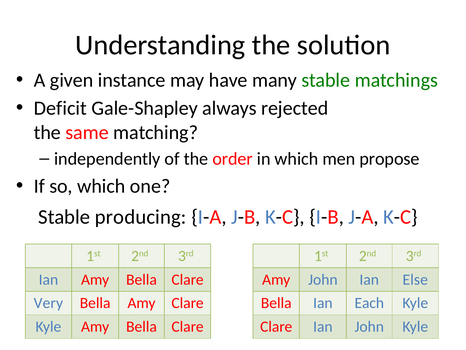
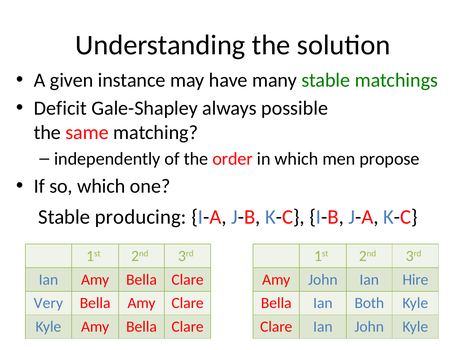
rejected: rejected -> possible (295, 108)
Else: Else -> Hire (415, 279)
Each: Each -> Both (369, 303)
